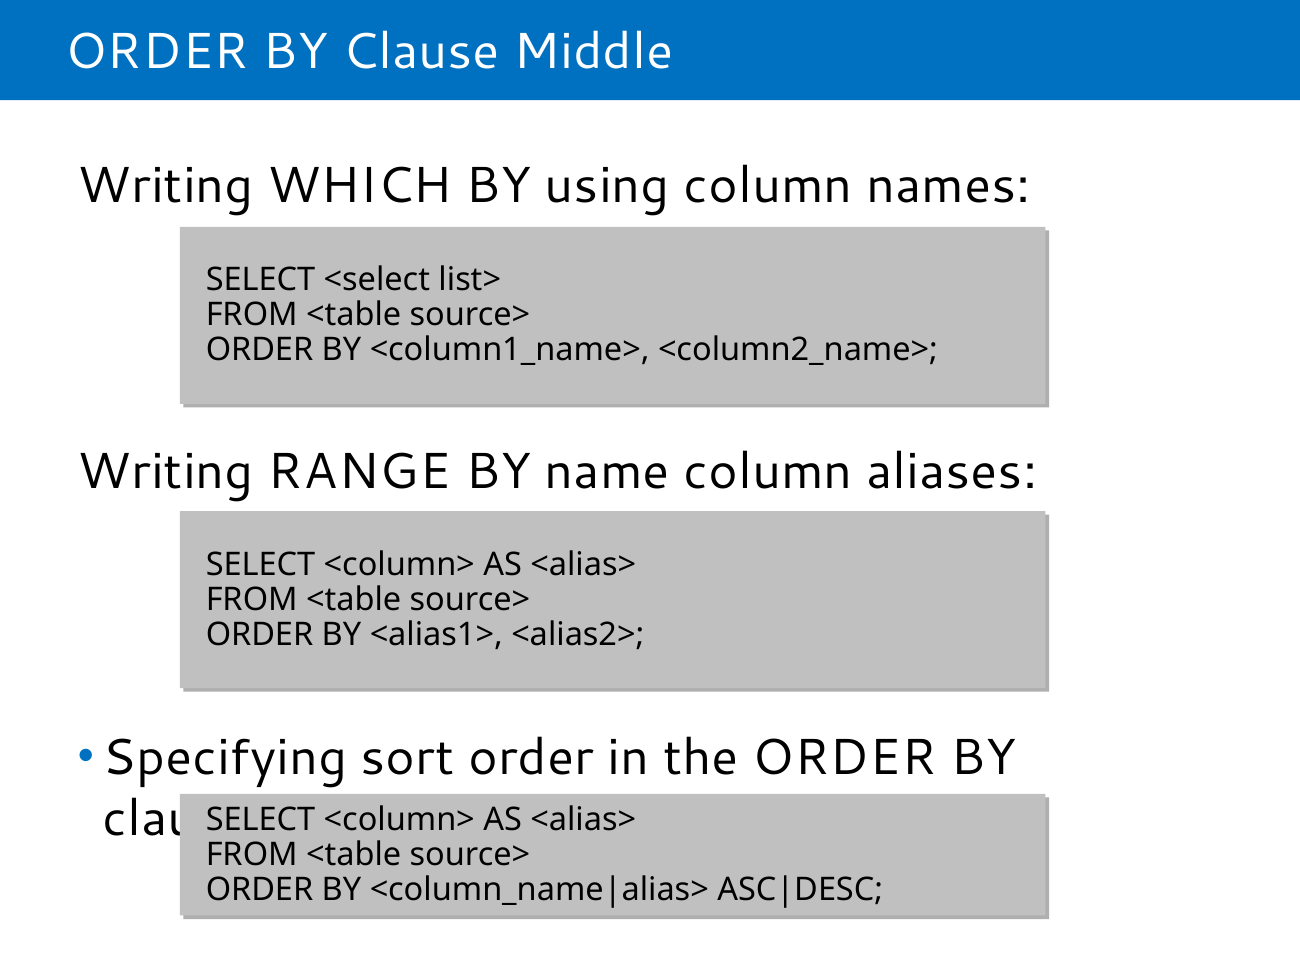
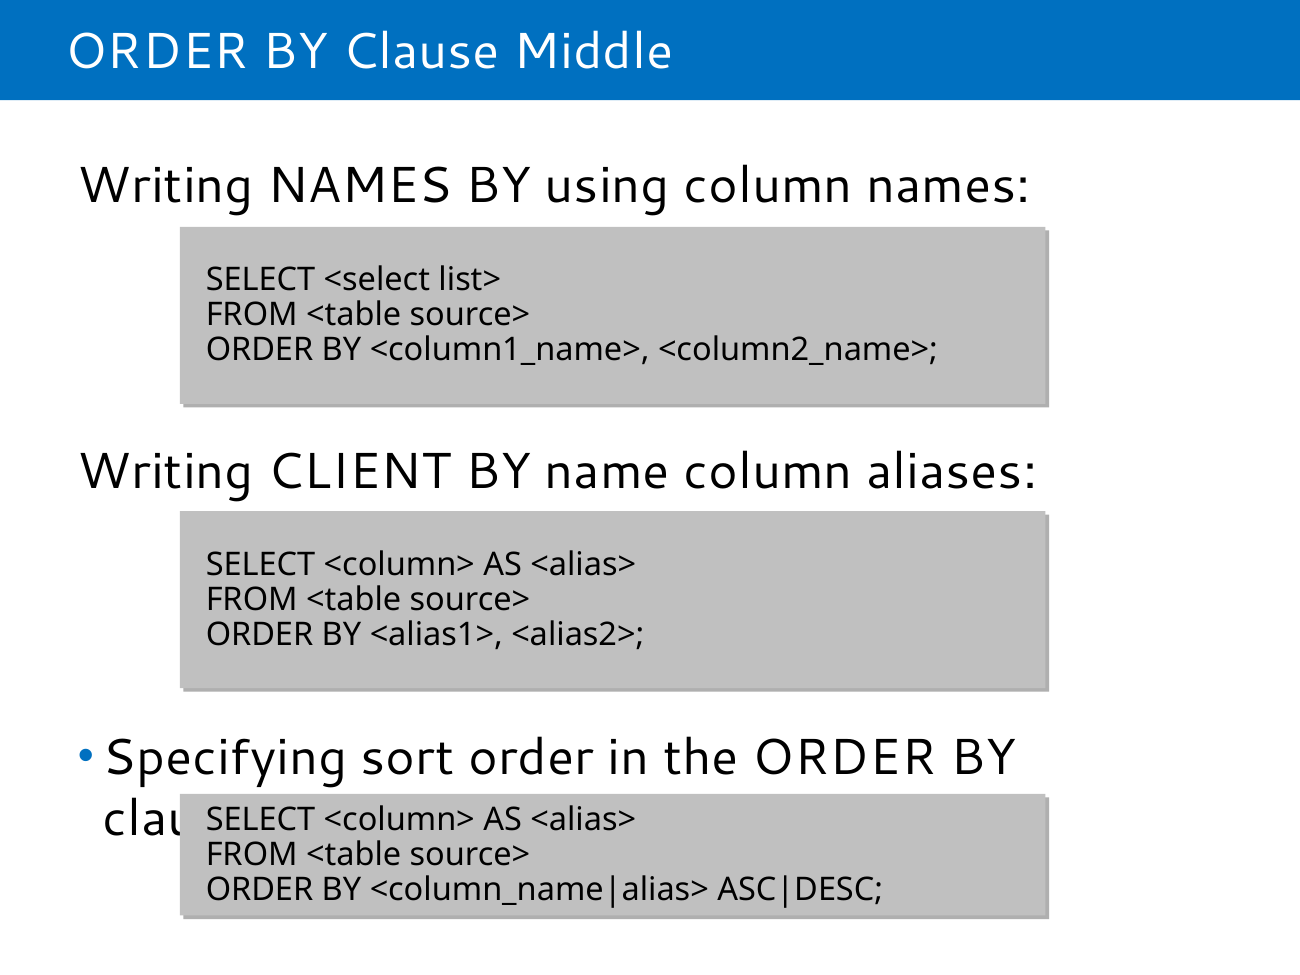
Writing WHICH: WHICH -> NAMES (360, 185)
RANGE: RANGE -> CLIENT (360, 472)
